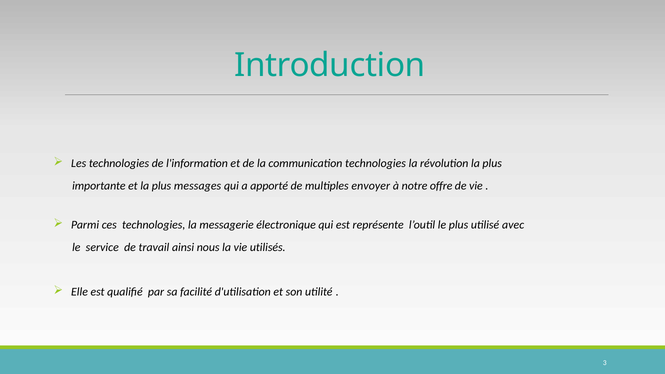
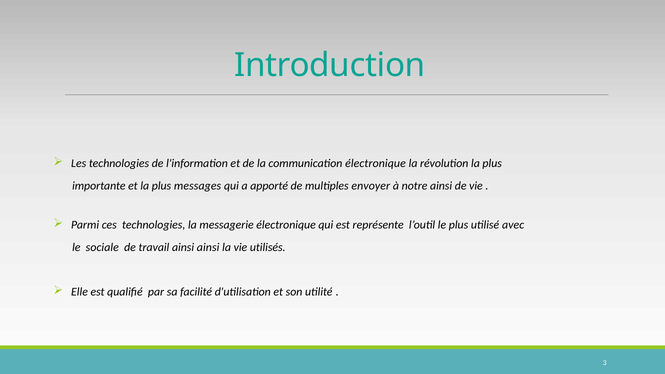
communication technologies: technologies -> électronique (375, 163)
notre offre: offre -> ainsi (441, 186)
service: service -> sociale (102, 247)
ainsi nous: nous -> ainsi (208, 247)
